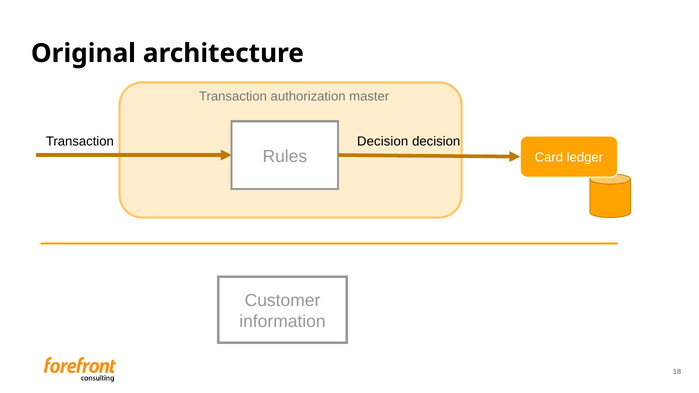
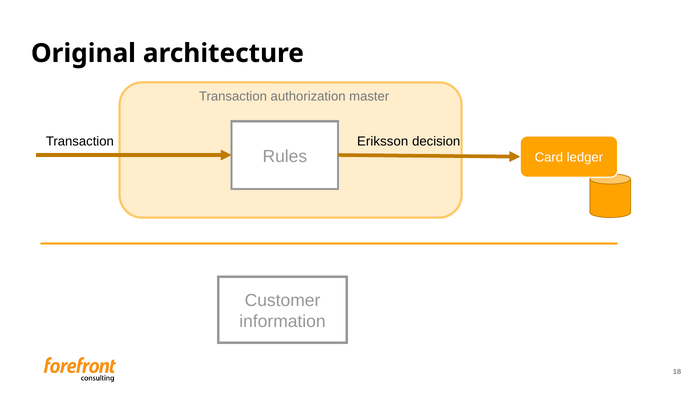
Transaction Decision: Decision -> Eriksson (383, 141)
